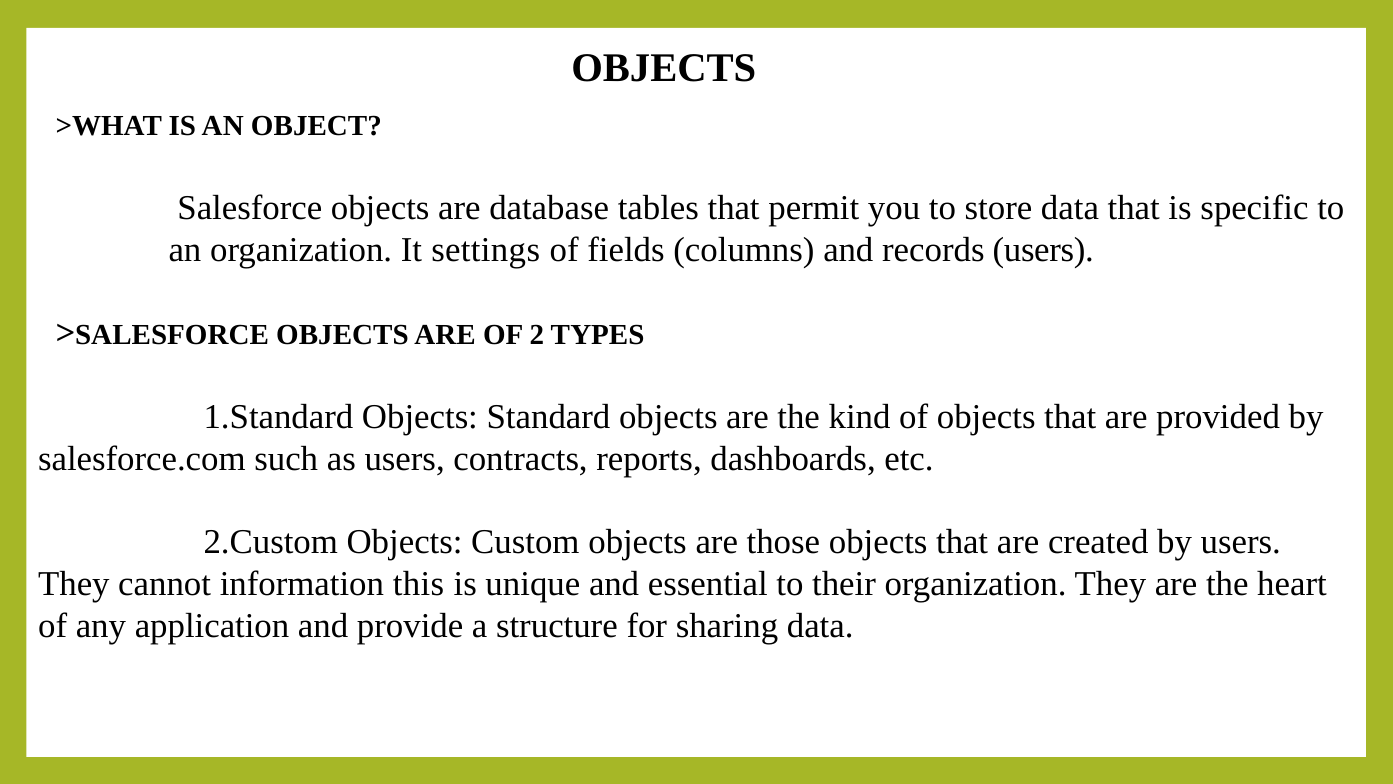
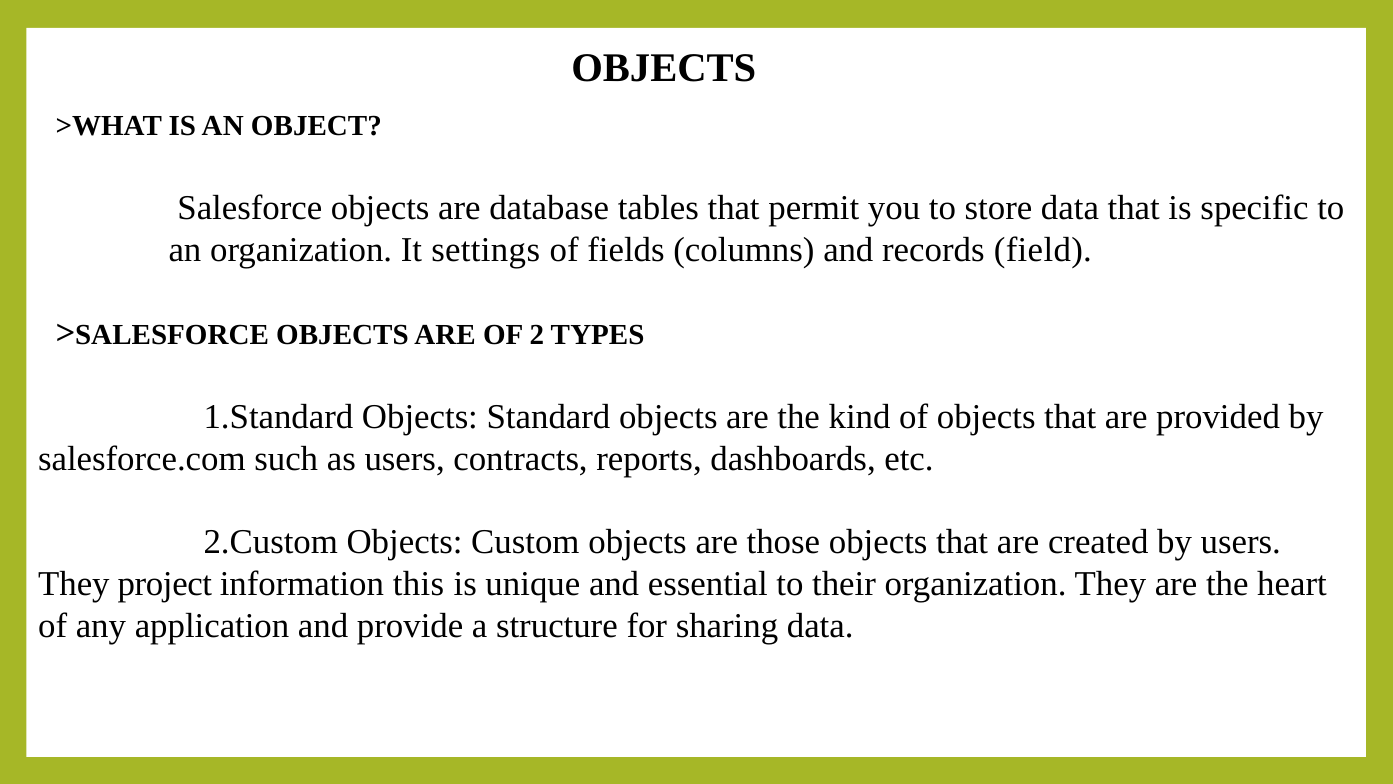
records users: users -> field (1043, 250)
cannot: cannot -> project (165, 584)
